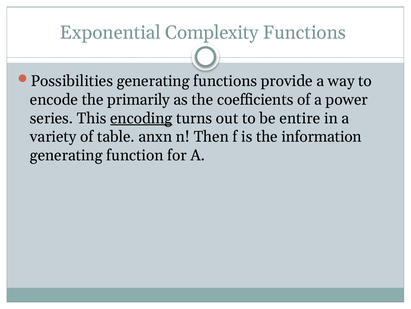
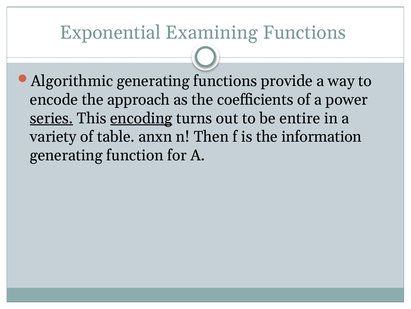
Complexity: Complexity -> Examining (212, 32)
Possibilities: Possibilities -> Algorithmic (72, 81)
primarily: primarily -> approach (139, 100)
series underline: none -> present (52, 118)
